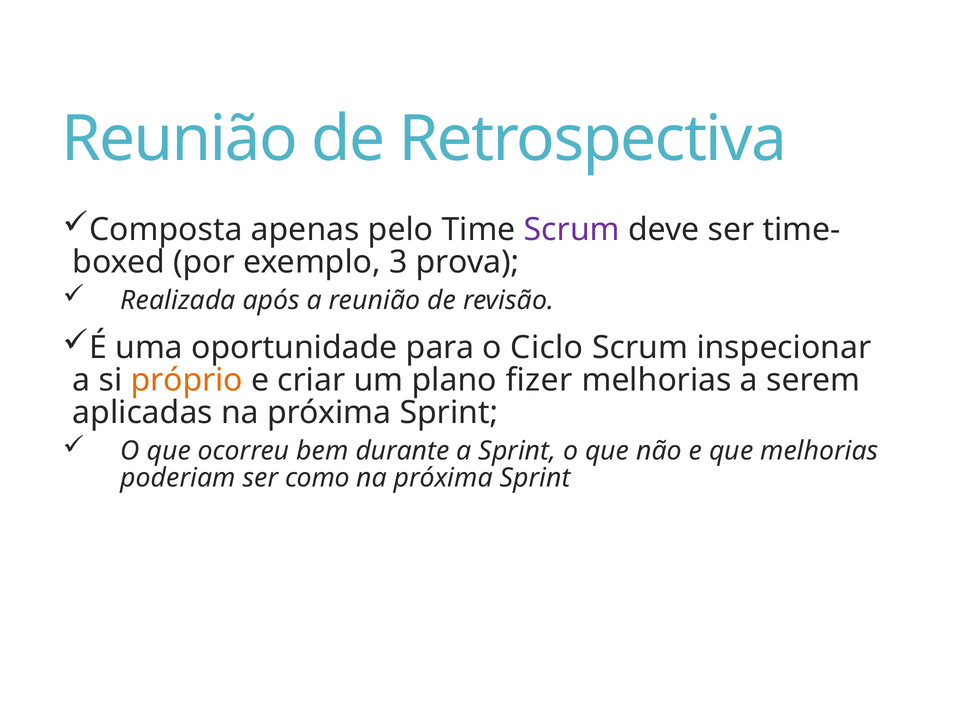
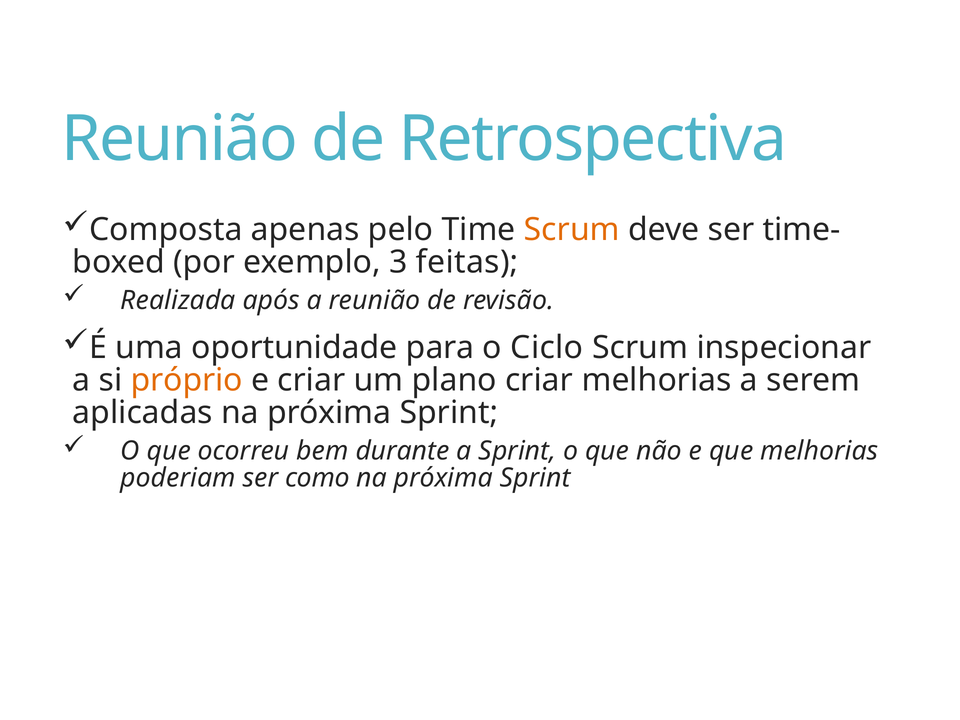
Scrum colour: purple -> orange (572, 230)
prova: prova -> feitas (467, 262)
plano fizer: fizer -> criar (539, 380)
